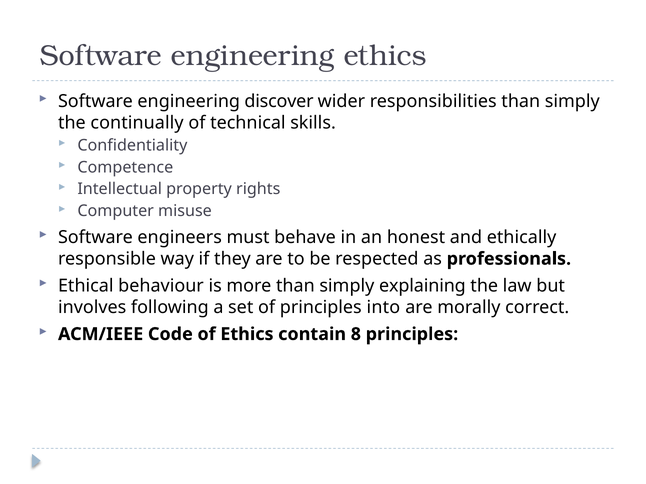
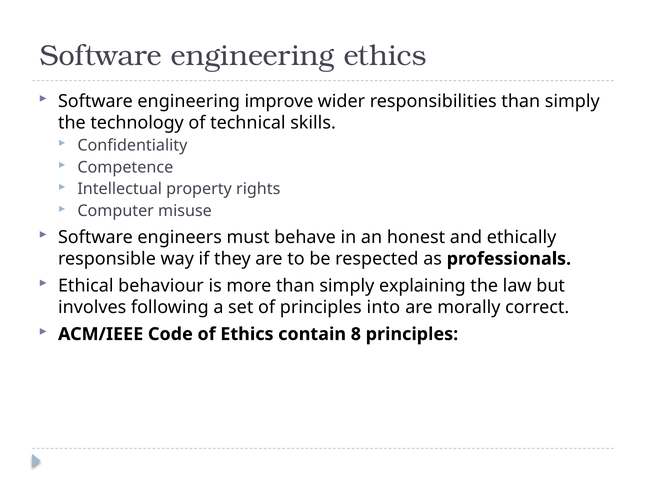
discover: discover -> improve (279, 101)
continually: continually -> technology (137, 123)
